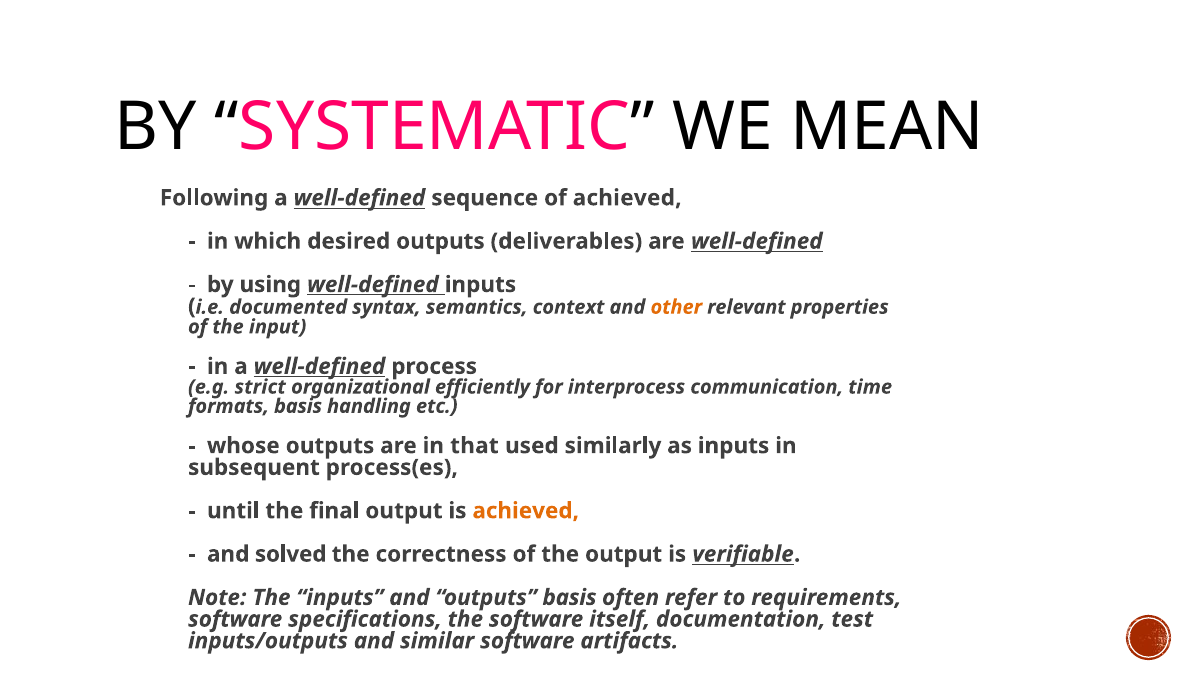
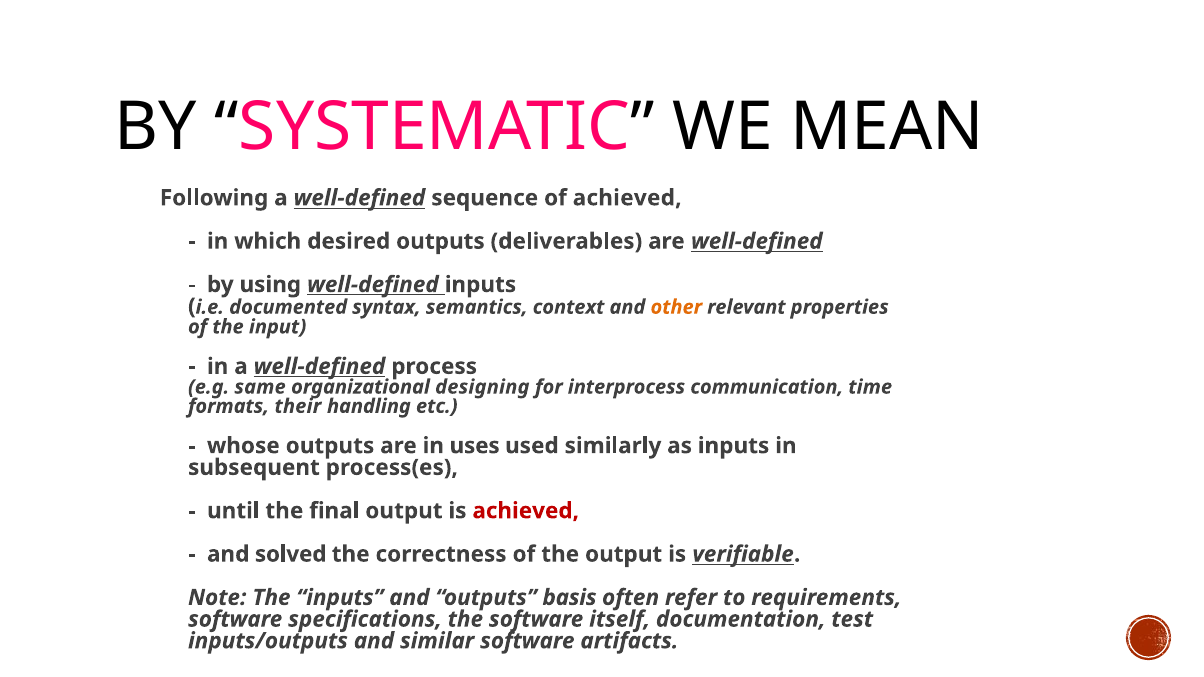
strict: strict -> same (260, 387)
efficiently: efficiently -> designing (482, 387)
formats basis: basis -> their (298, 406)
that: that -> uses (475, 446)
achieved colour: orange -> red (526, 511)
